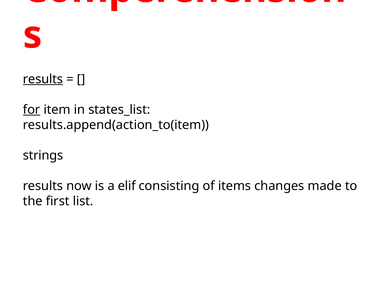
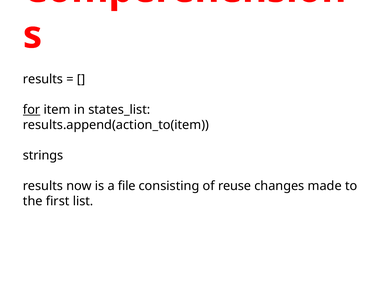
results underline: present -> none (43, 79)
elif: elif -> file (127, 186)
items: items -> reuse (235, 186)
